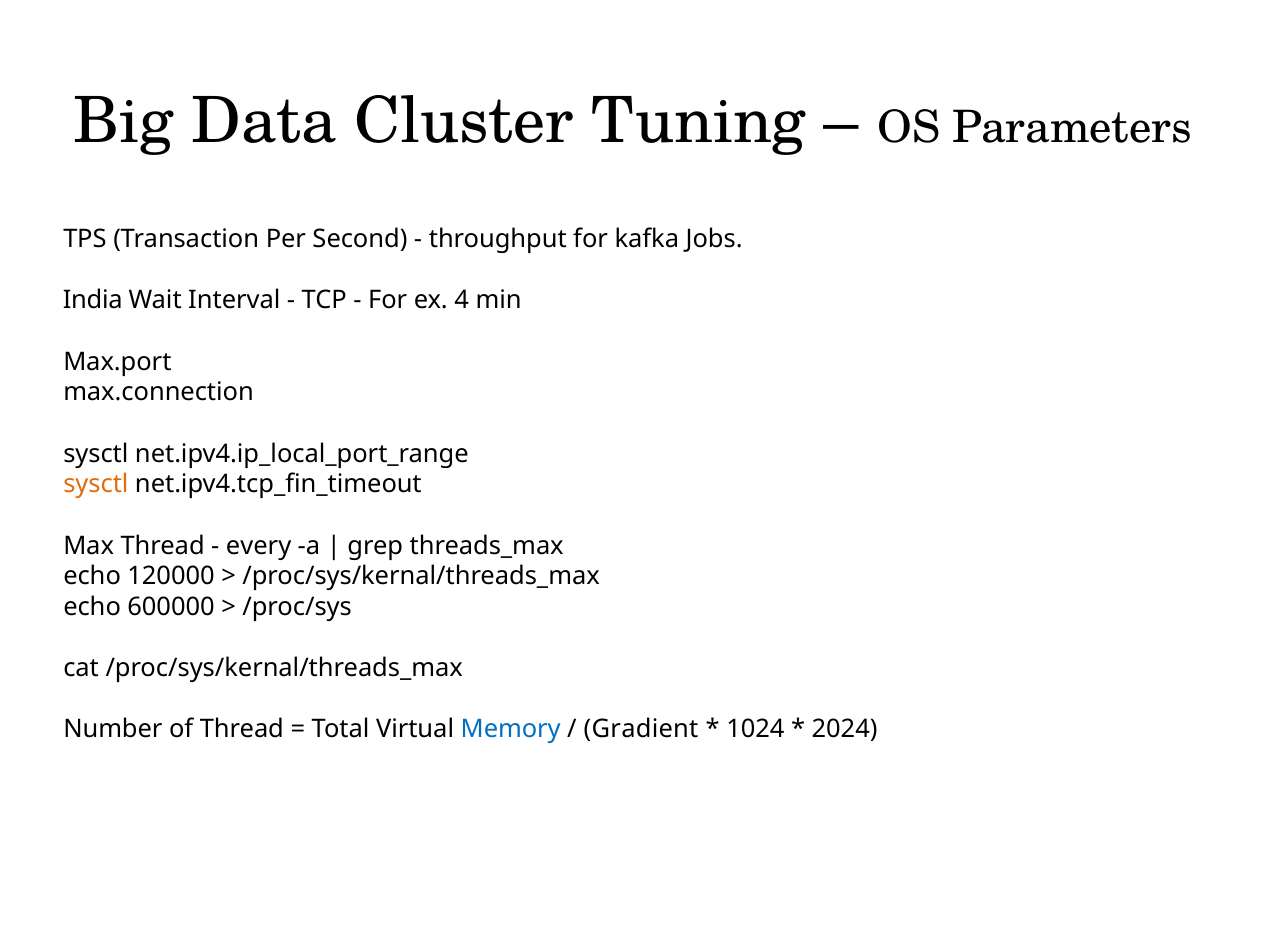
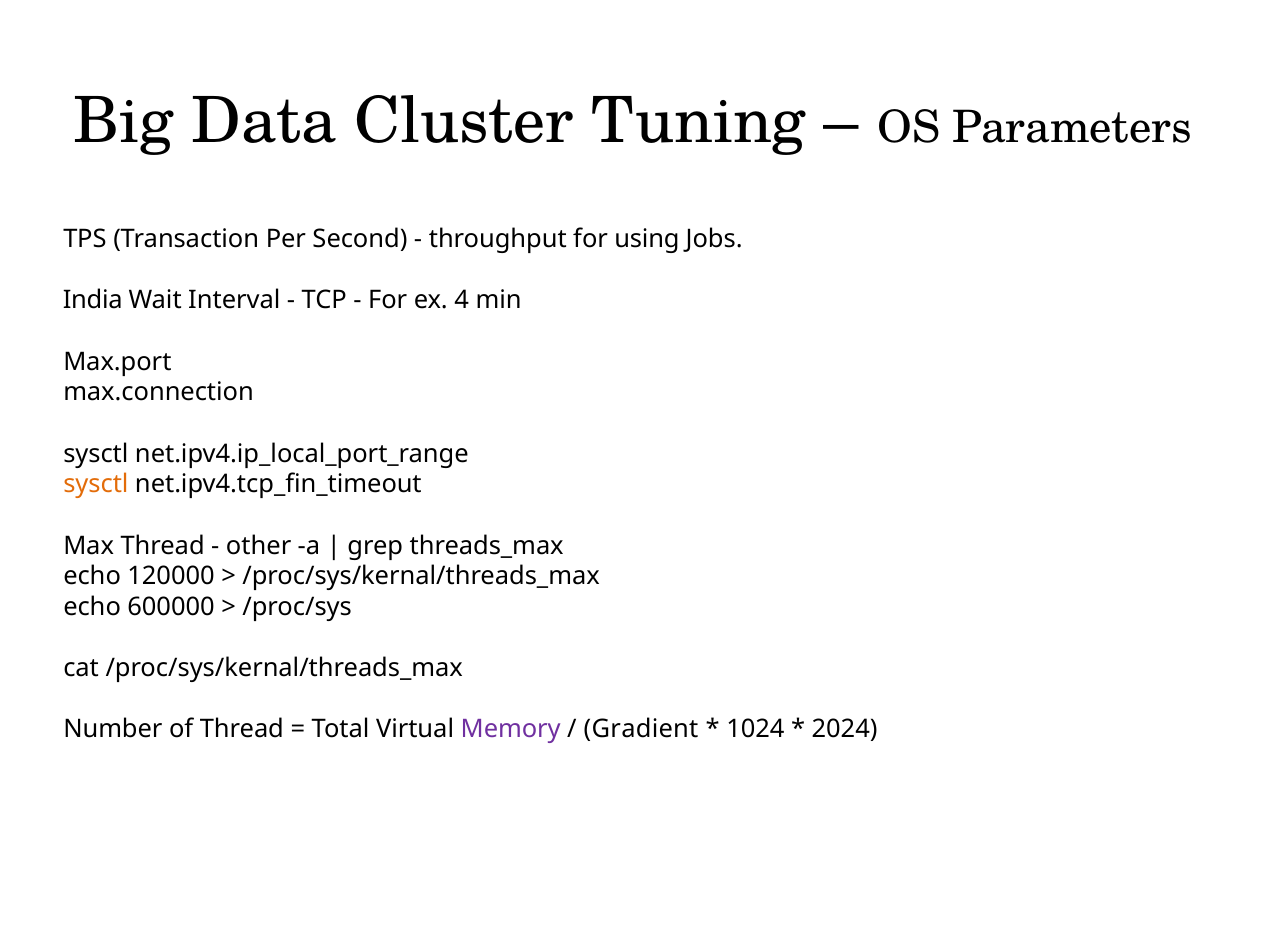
kafka: kafka -> using (647, 239)
every: every -> other (259, 545)
Memory colour: blue -> purple (511, 729)
